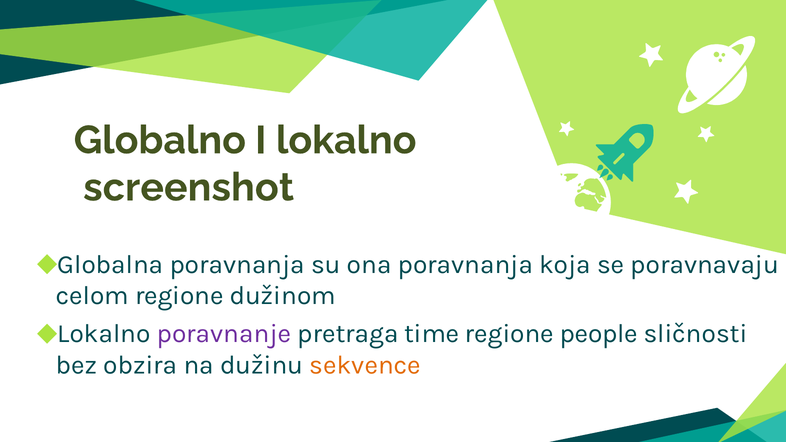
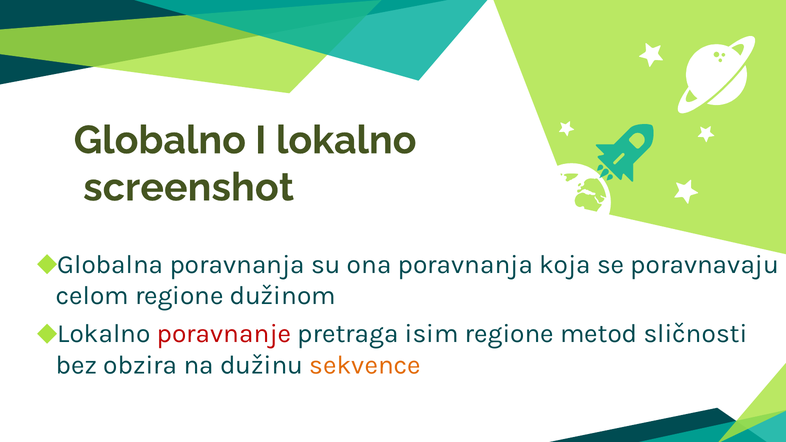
poravnanje colour: purple -> red (224, 334)
time: time -> isim (432, 334)
people: people -> metod (599, 334)
